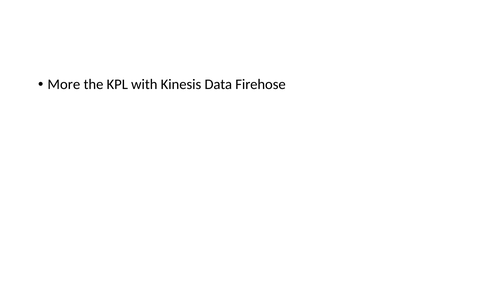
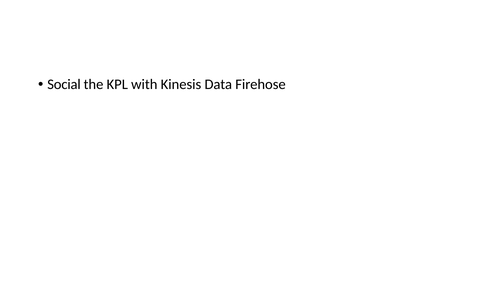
More: More -> Social (64, 85)
